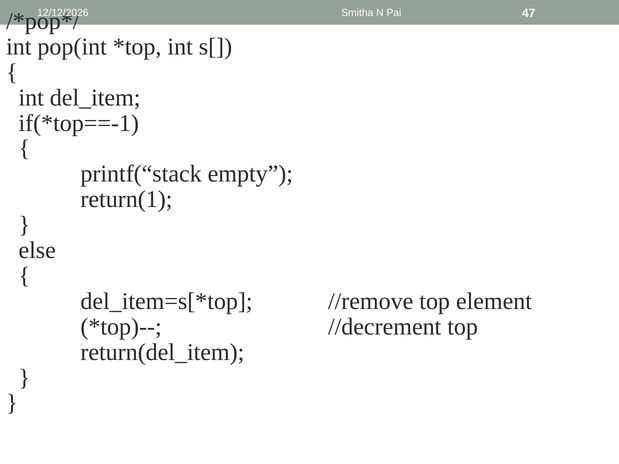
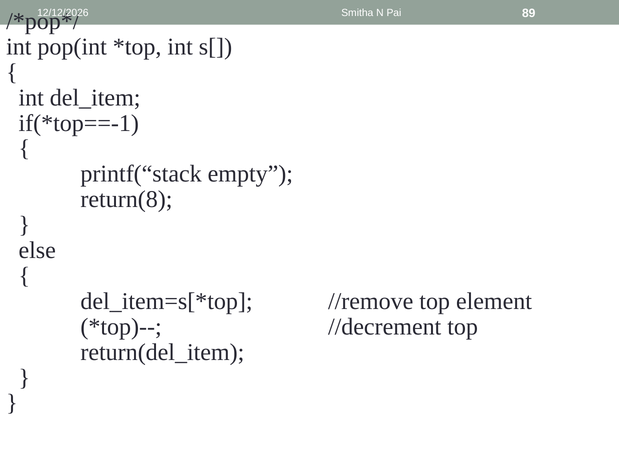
47: 47 -> 89 (529, 13)
return(1: return(1 -> return(8 (126, 200)
